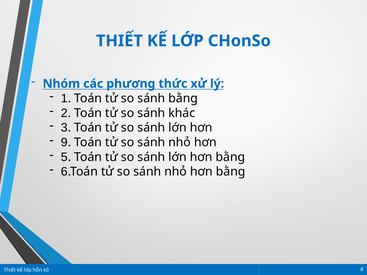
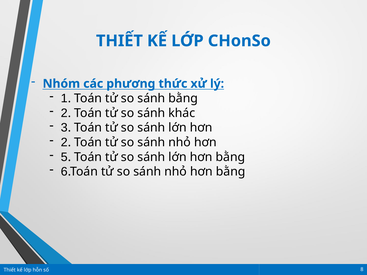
9: 9 -> 2 (64, 142)
